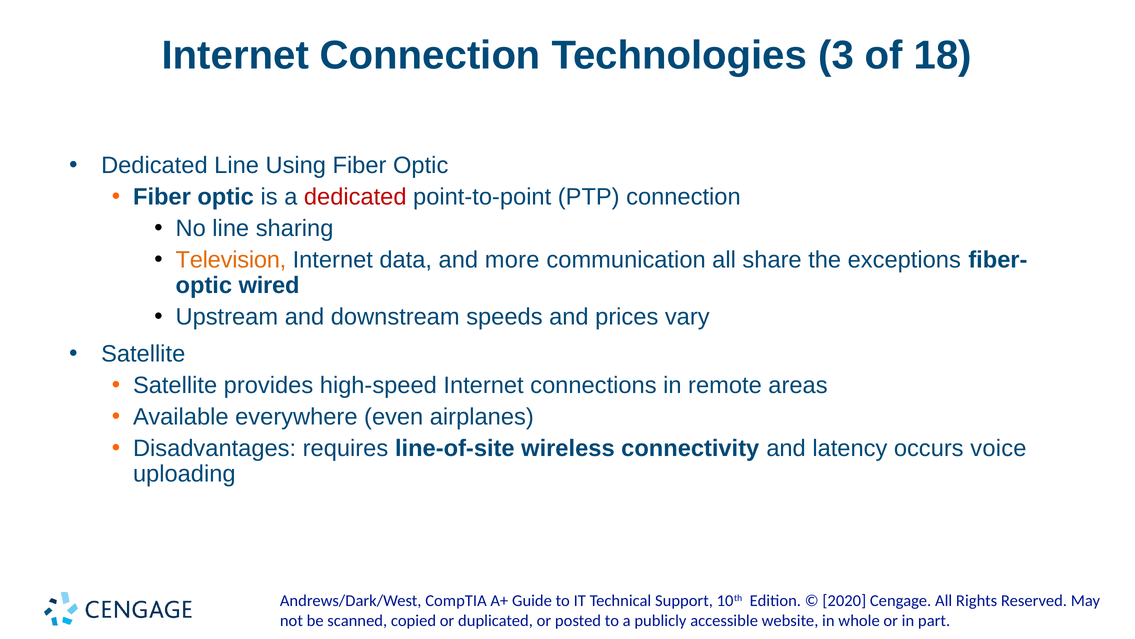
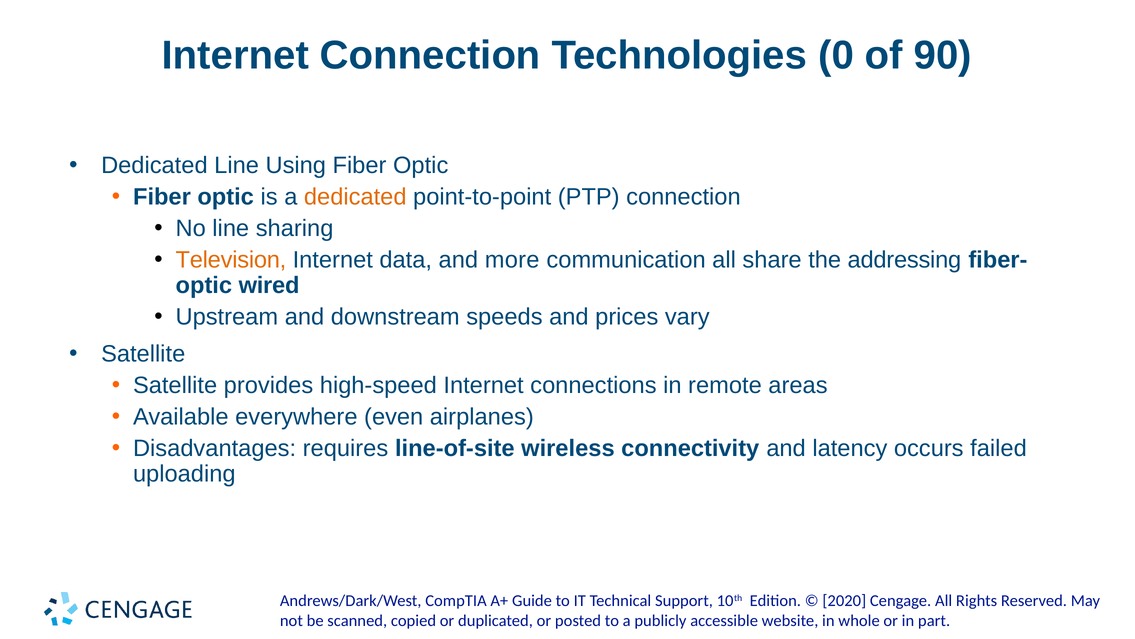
3: 3 -> 0 (836, 55)
18: 18 -> 90 (943, 55)
dedicated colour: red -> orange (355, 197)
exceptions: exceptions -> addressing (904, 259)
voice: voice -> failed (999, 448)
